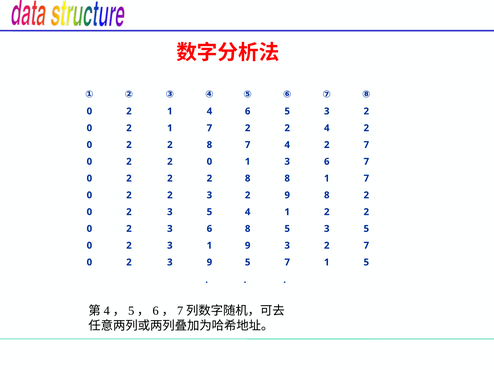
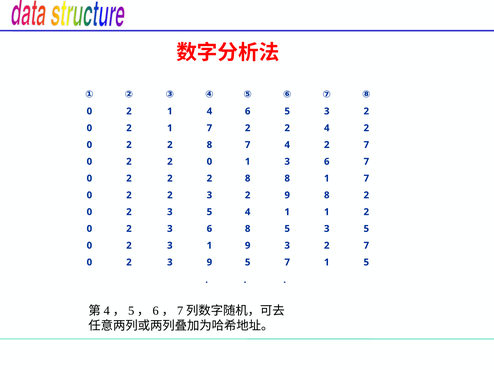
1 2: 2 -> 1 (327, 212)
